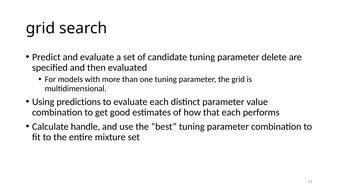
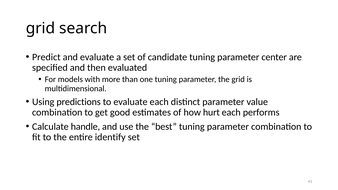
delete: delete -> center (274, 57)
that: that -> hurt (211, 113)
mixture: mixture -> identify (110, 137)
